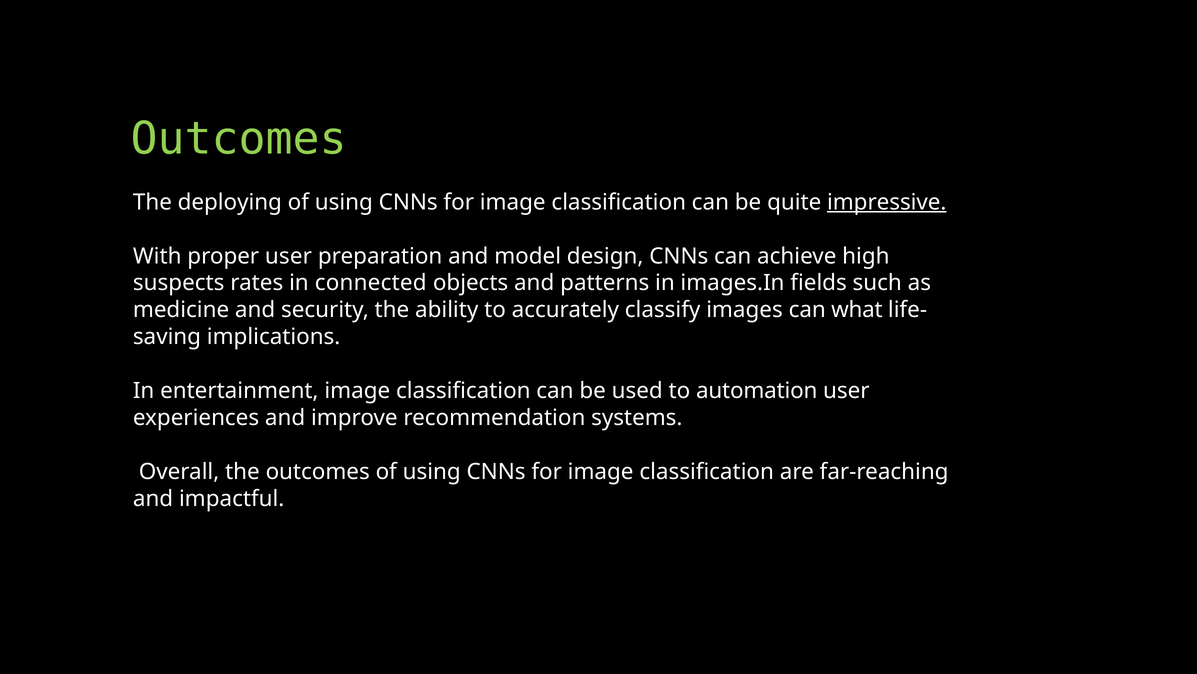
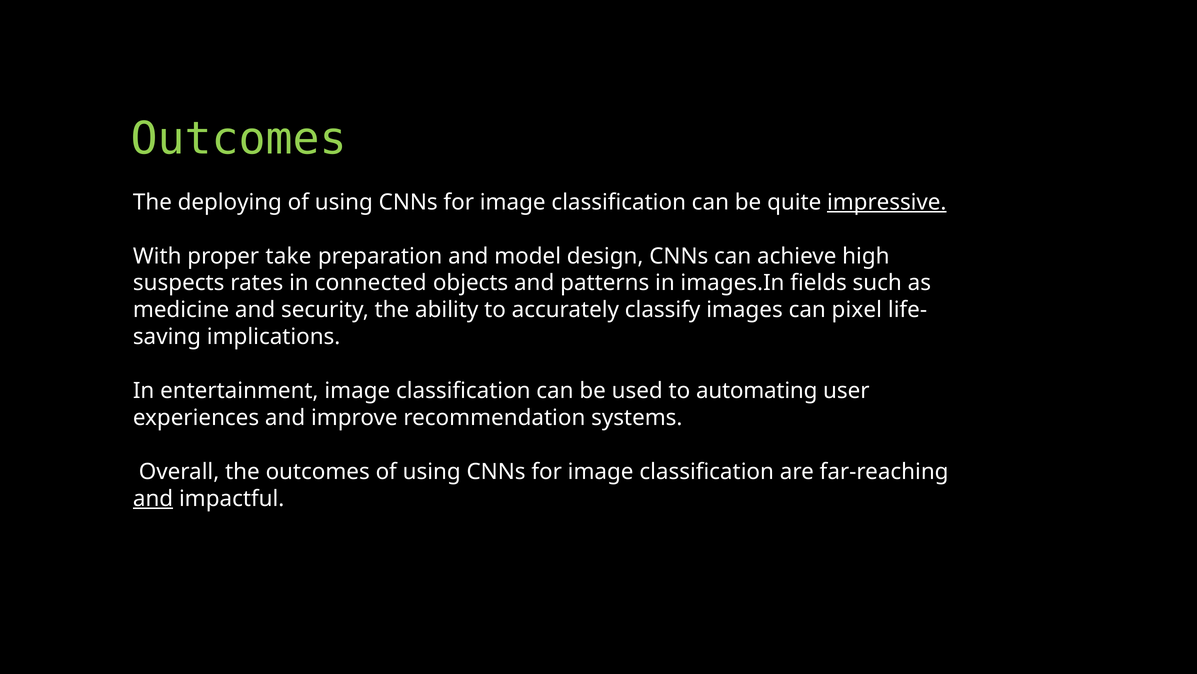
proper user: user -> take (288, 256)
what: what -> pixel (857, 310)
automation: automation -> automating (757, 390)
and underline: none -> present (153, 498)
